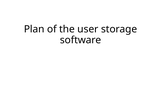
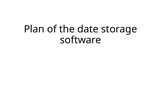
user: user -> date (88, 29)
